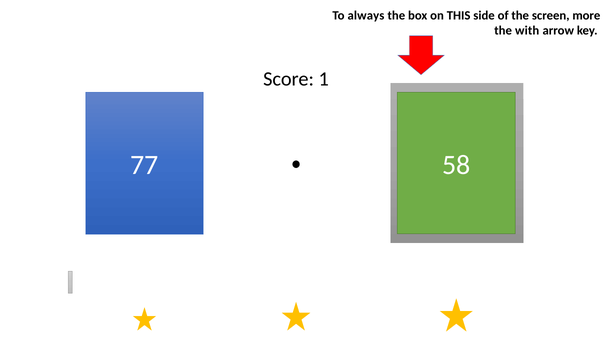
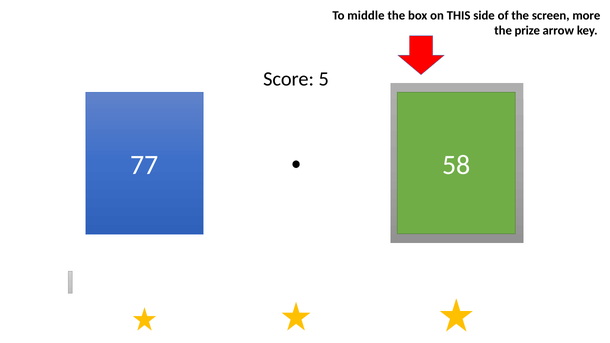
always: always -> middle (366, 15)
with: with -> prize (527, 31)
1: 1 -> 5 (324, 79)
